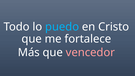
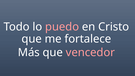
puedo colour: light blue -> pink (62, 27)
